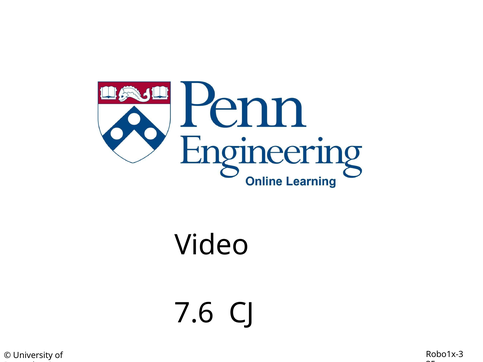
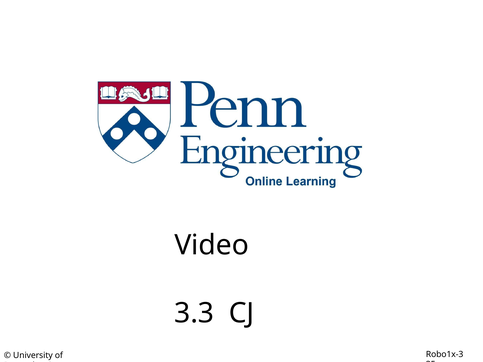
7.6: 7.6 -> 3.3 (194, 313)
